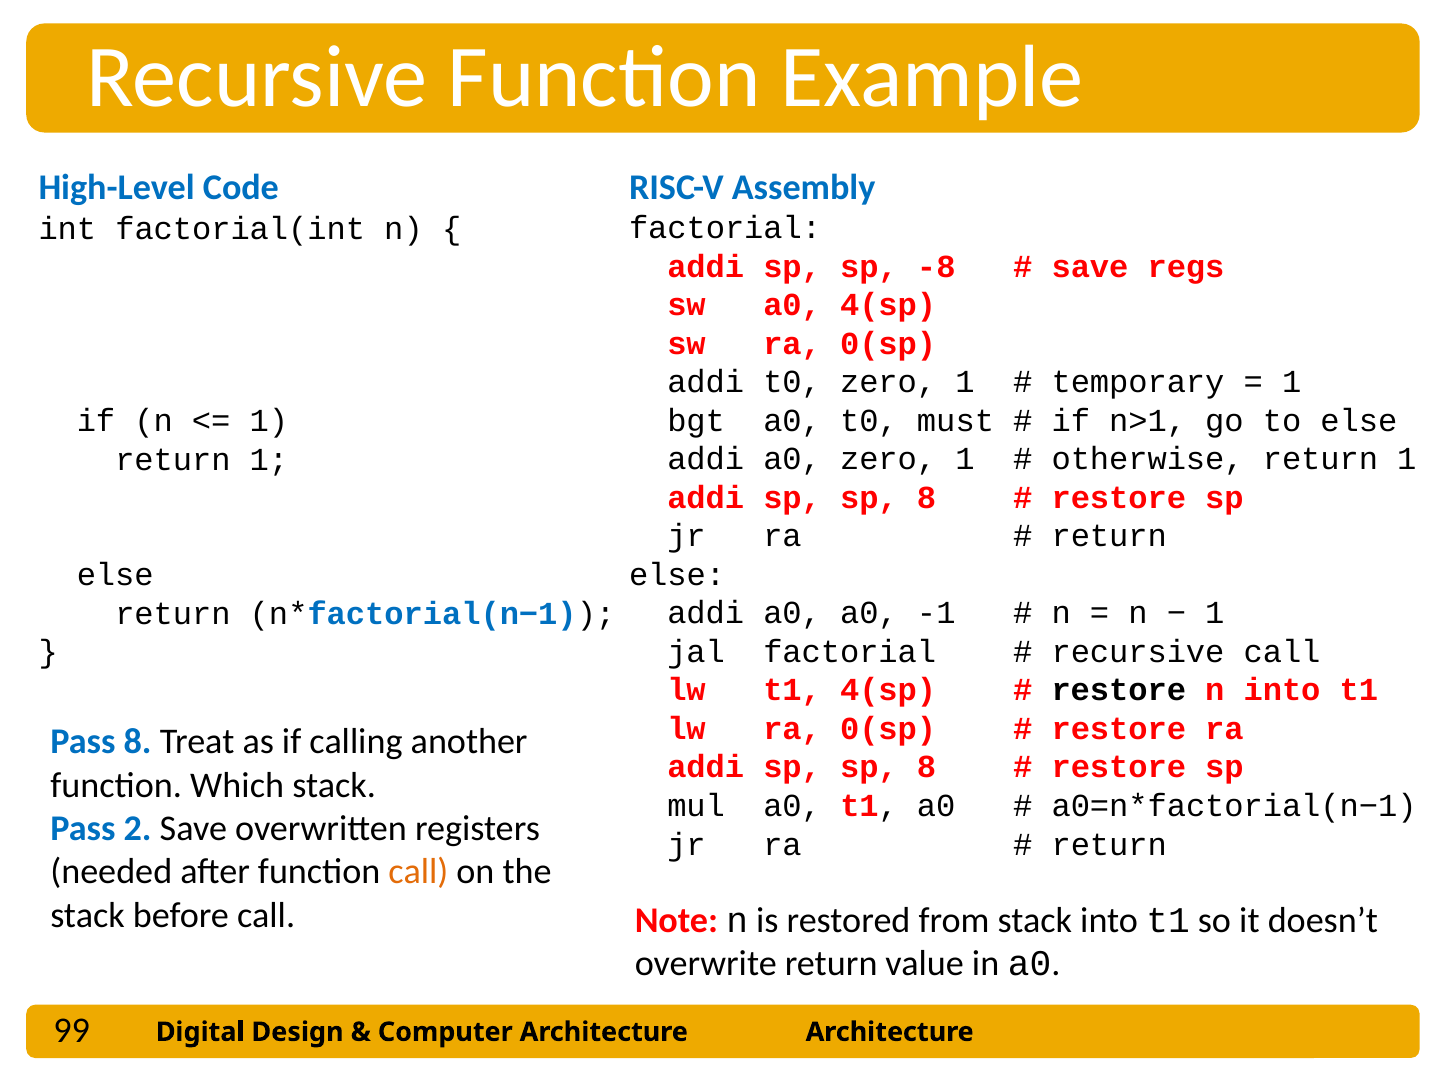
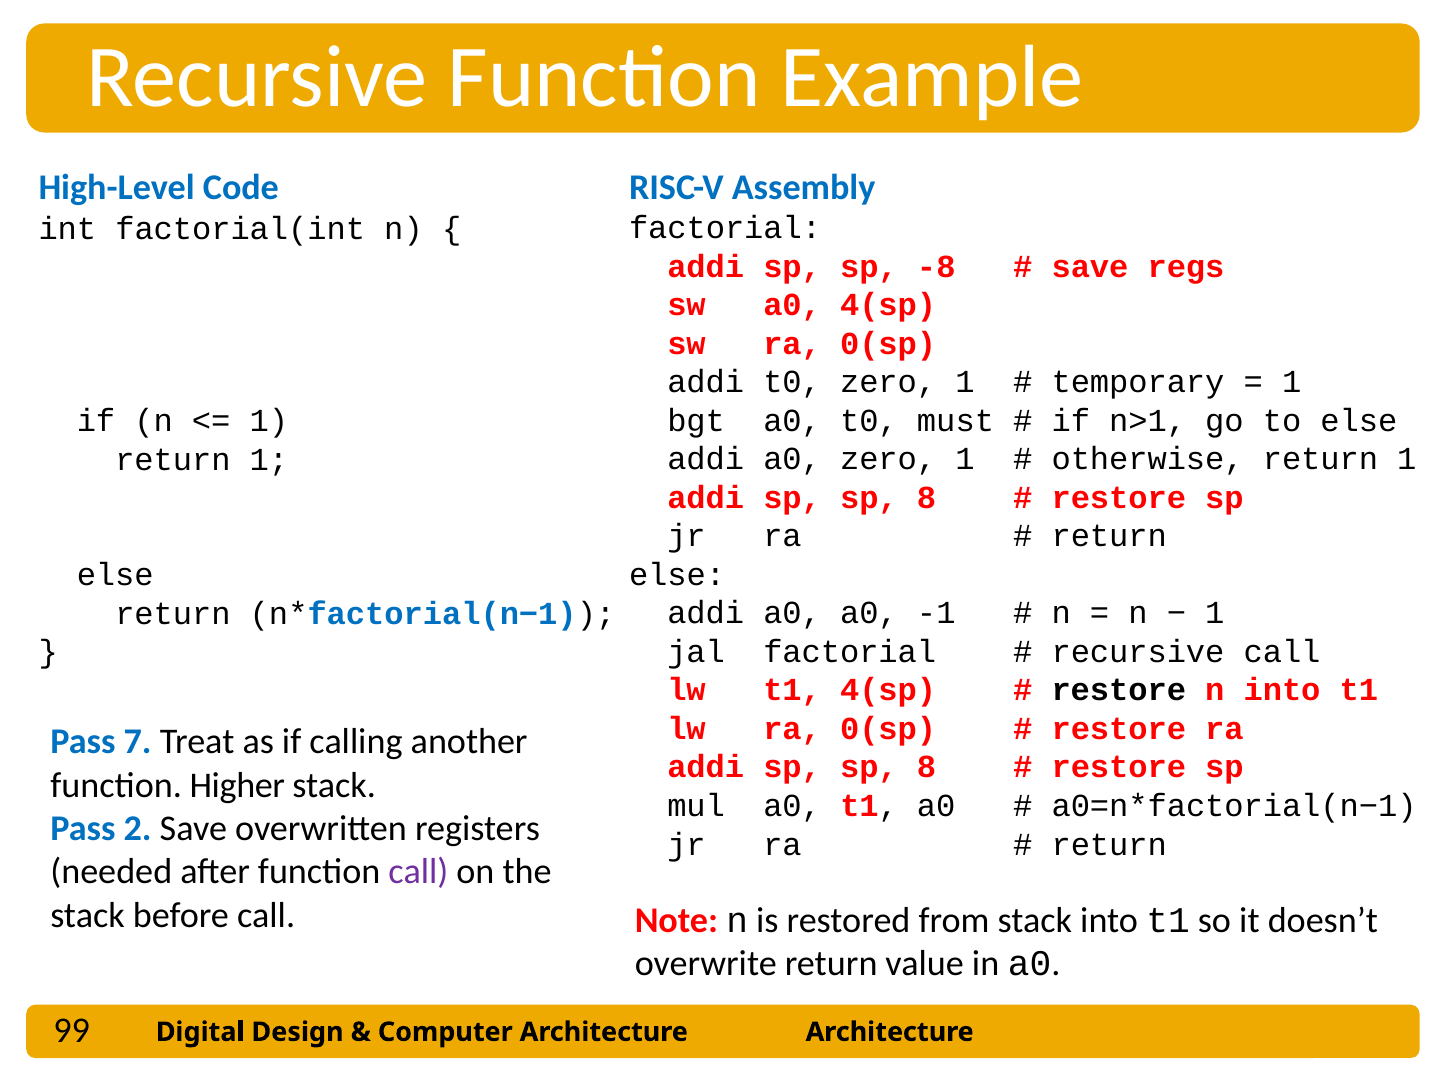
Pass 8: 8 -> 7 (138, 742)
Which: Which -> Higher (237, 786)
call colour: orange -> purple (418, 872)
